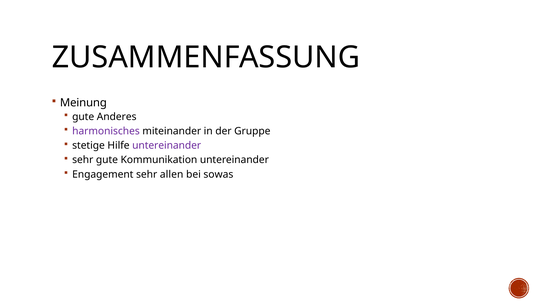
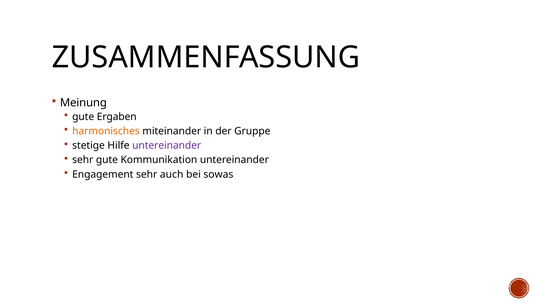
Anderes: Anderes -> Ergaben (117, 117)
harmonisches colour: purple -> orange (106, 131)
allen: allen -> auch (172, 174)
